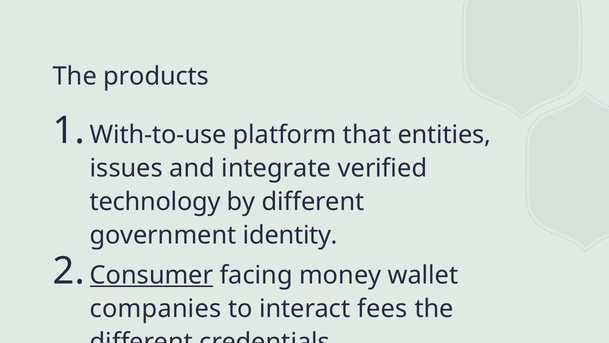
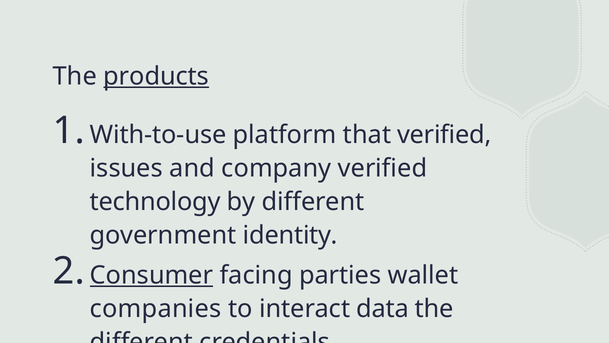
products underline: none -> present (156, 76)
that entities: entities -> verified (444, 135)
integrate: integrate -> company (276, 168)
money: money -> parties (340, 275)
fees: fees -> data (383, 308)
